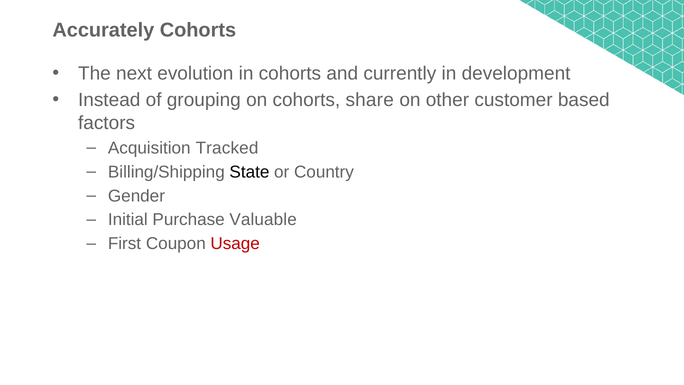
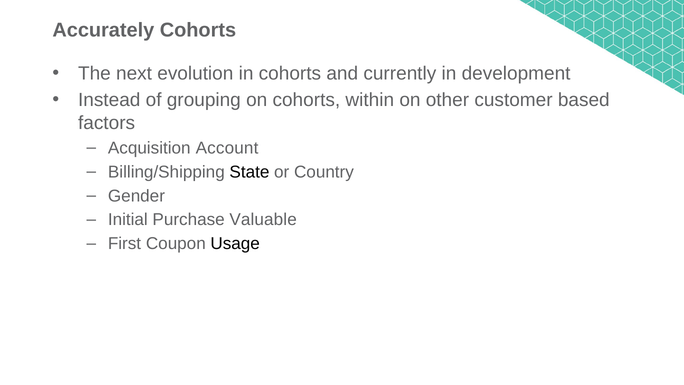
share: share -> within (370, 100)
Tracked: Tracked -> Account (227, 148)
Usage colour: red -> black (235, 244)
